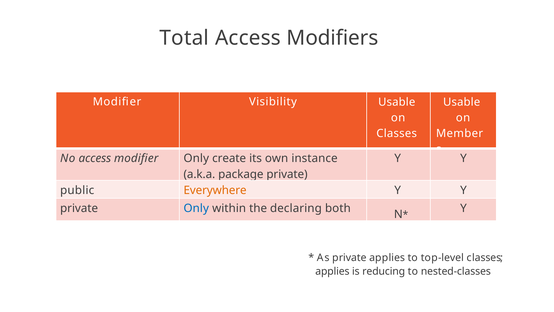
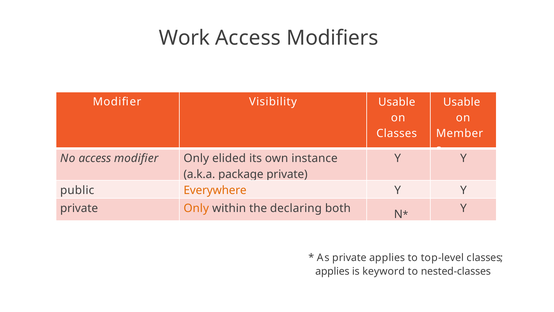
Total: Total -> Work (184, 38)
create: create -> elided (229, 158)
Only colour: blue -> orange (196, 208)
reducing: reducing -> keyword (384, 271)
